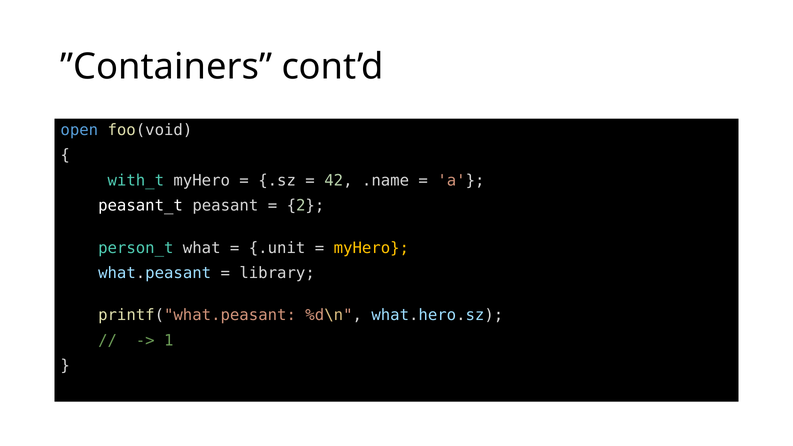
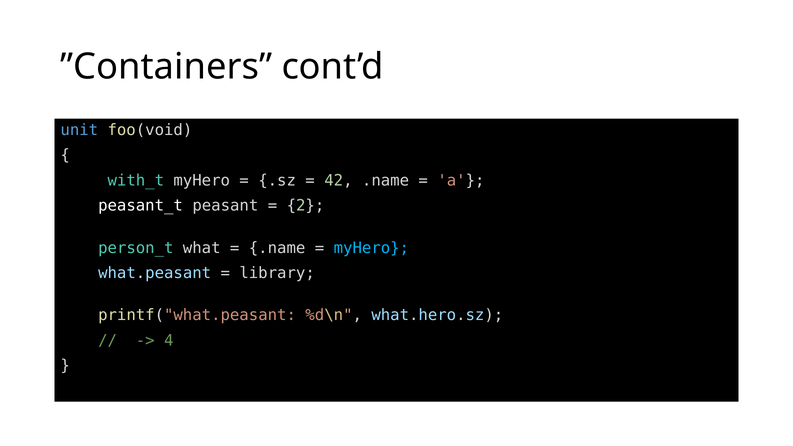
open: open -> unit (79, 130)
.unit: .unit -> .name (277, 248)
myHero colour: yellow -> light blue (371, 248)
1: 1 -> 4 (169, 341)
